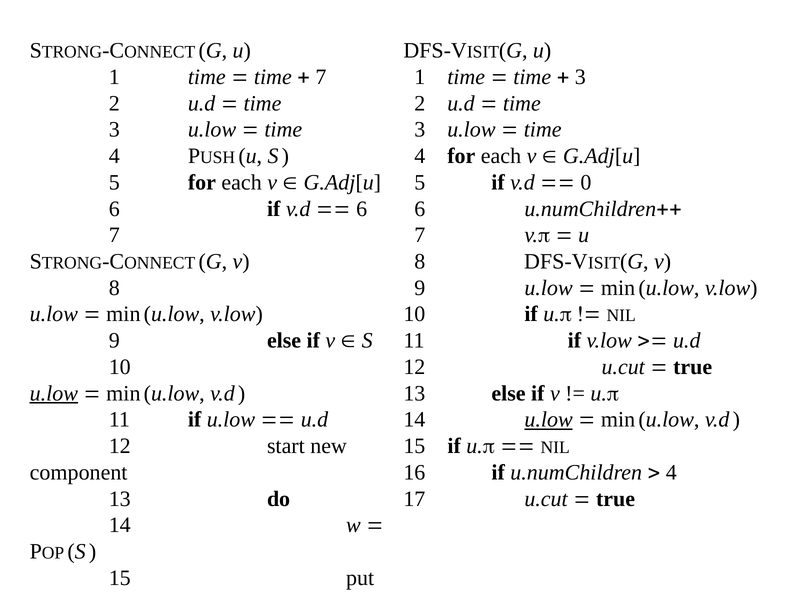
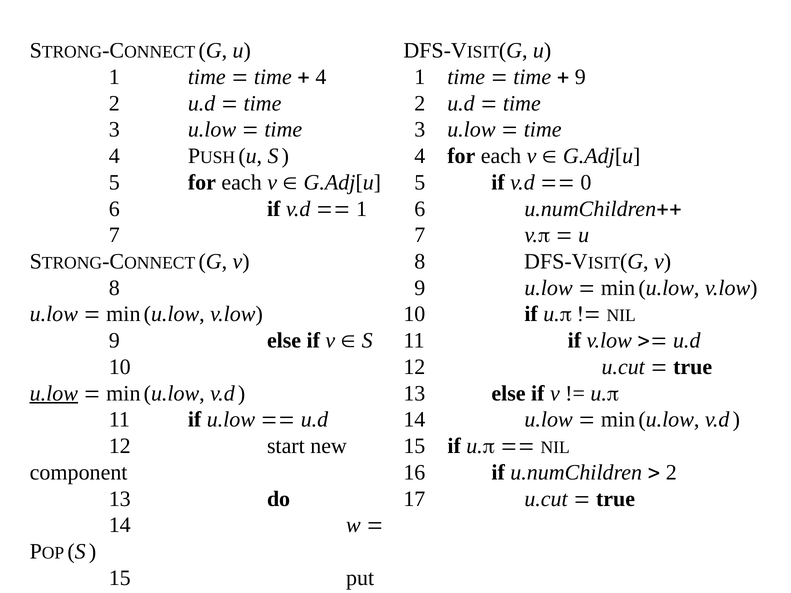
7: 7 -> 4 (321, 77)
3: 3 -> 9 (580, 77)
6: 6 -> 1 (362, 209)
u.low underline: present -> none (549, 420)
4: 4 -> 2 (671, 473)
